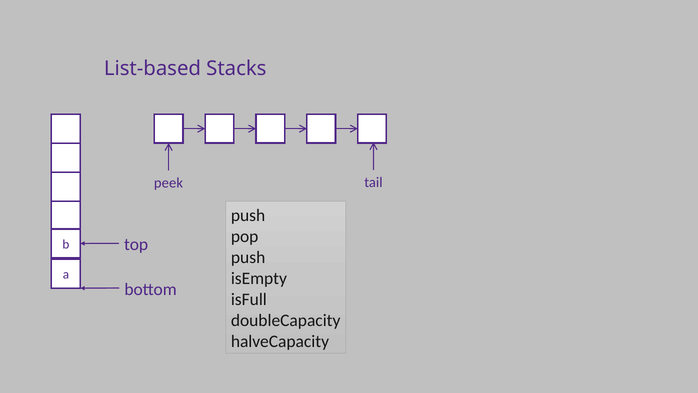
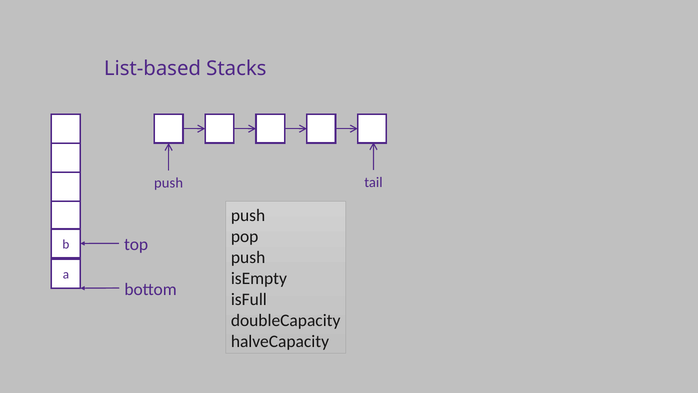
peek: peek -> push (169, 183)
